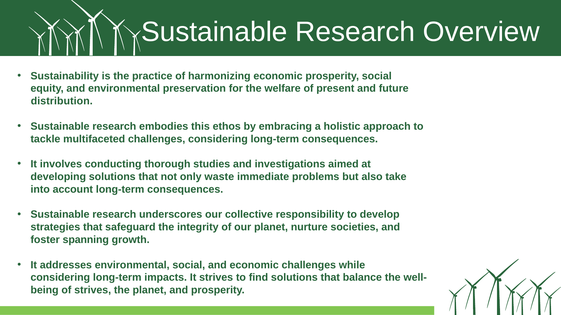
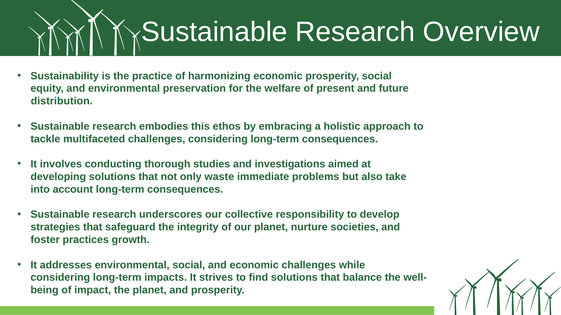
spanning: spanning -> practices (86, 240)
of strives: strives -> impact (93, 291)
